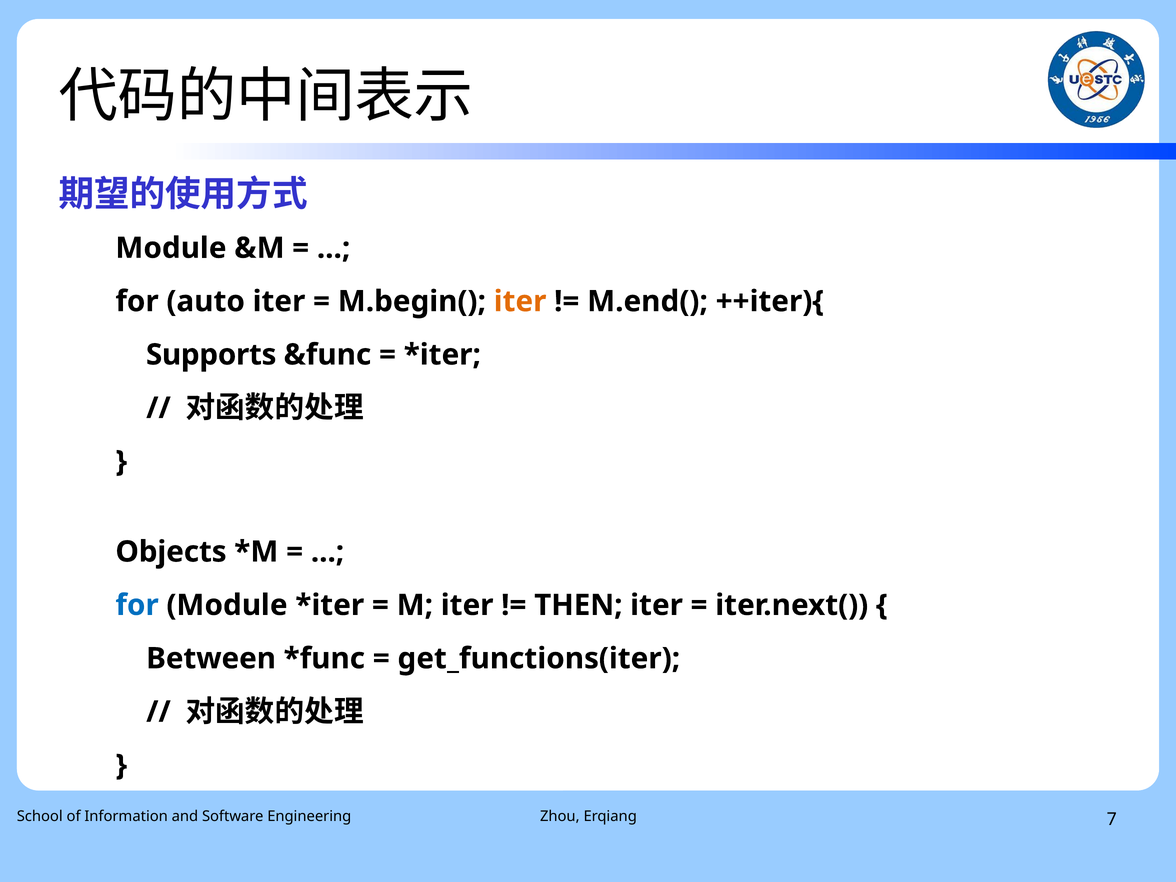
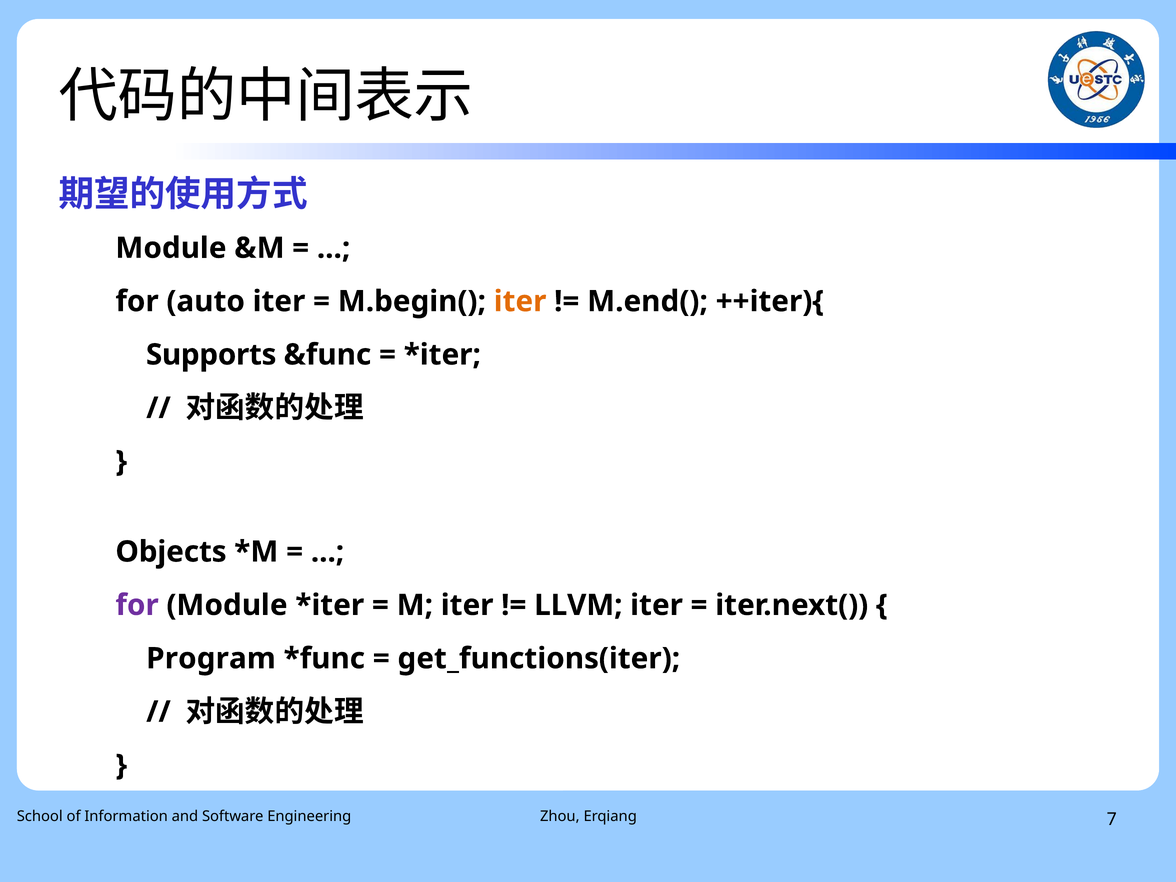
for colour: blue -> purple (137, 605)
THEN: THEN -> LLVM (578, 605)
Between: Between -> Program (211, 658)
